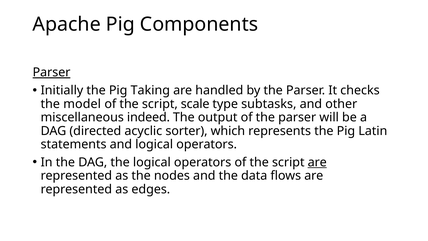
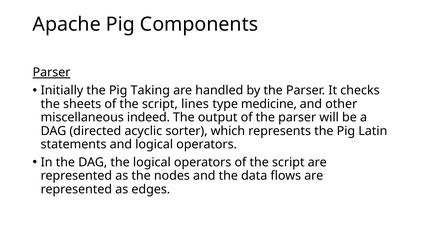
model: model -> sheets (82, 104)
scale: scale -> lines (195, 104)
subtasks: subtasks -> medicine (269, 104)
are underline: present -> none (317, 162)
